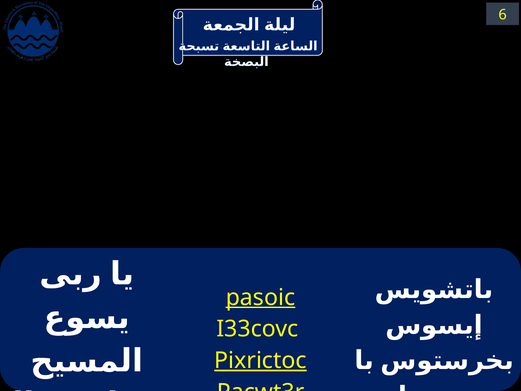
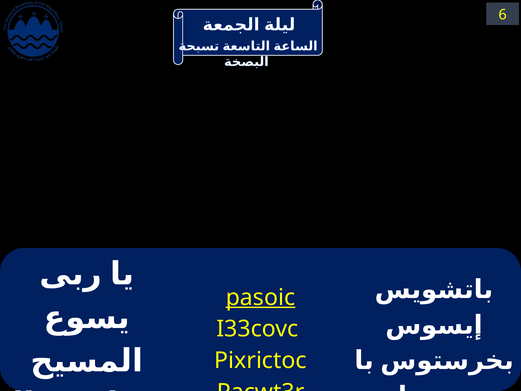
Pixrictoc underline: present -> none (260, 360)
